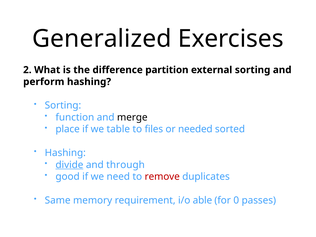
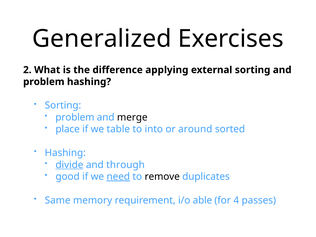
partition: partition -> applying (167, 70)
perform: perform -> problem (44, 82)
function: function -> problem (75, 117)
files: files -> into (154, 129)
needed: needed -> around (195, 129)
need underline: none -> present (118, 177)
remove colour: red -> black (162, 177)
0: 0 -> 4 (236, 200)
